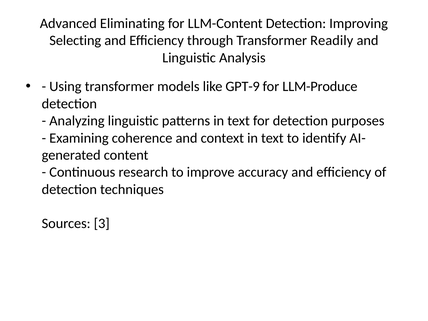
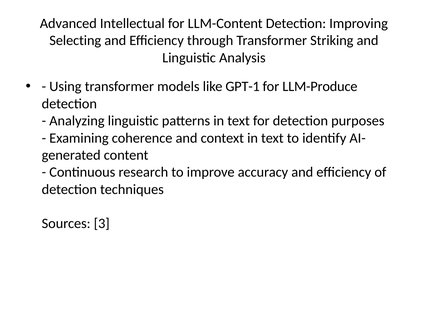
Eliminating: Eliminating -> Intellectual (132, 23)
Readily: Readily -> Striking (332, 41)
GPT-9: GPT-9 -> GPT-1 (243, 87)
